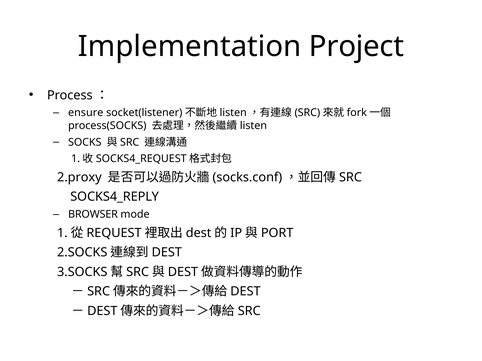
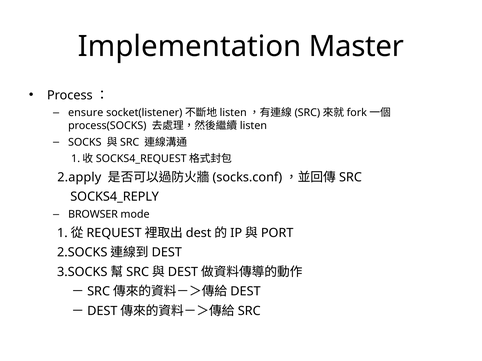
Project: Project -> Master (356, 47)
2.proxy: 2.proxy -> 2.apply (79, 177)
